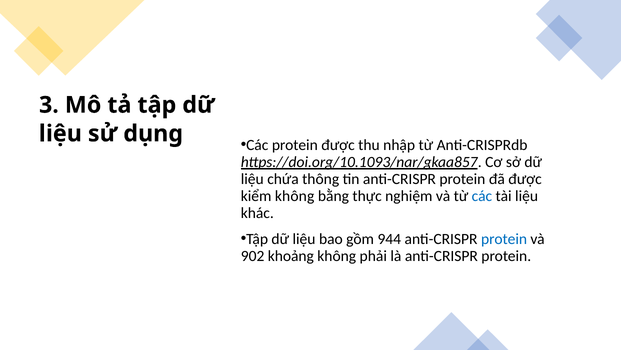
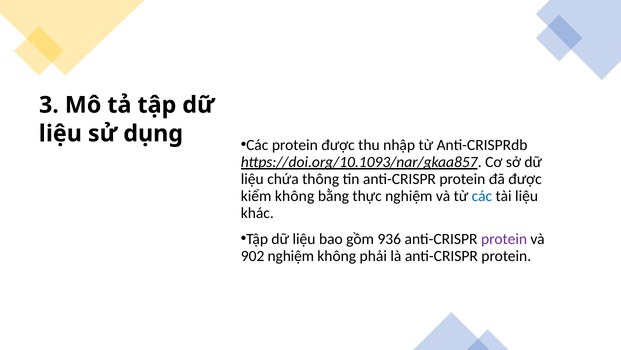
944: 944 -> 936 (389, 239)
protein colour: blue -> purple (504, 239)
902 khoảng: khoảng -> nghiệm (291, 256)
